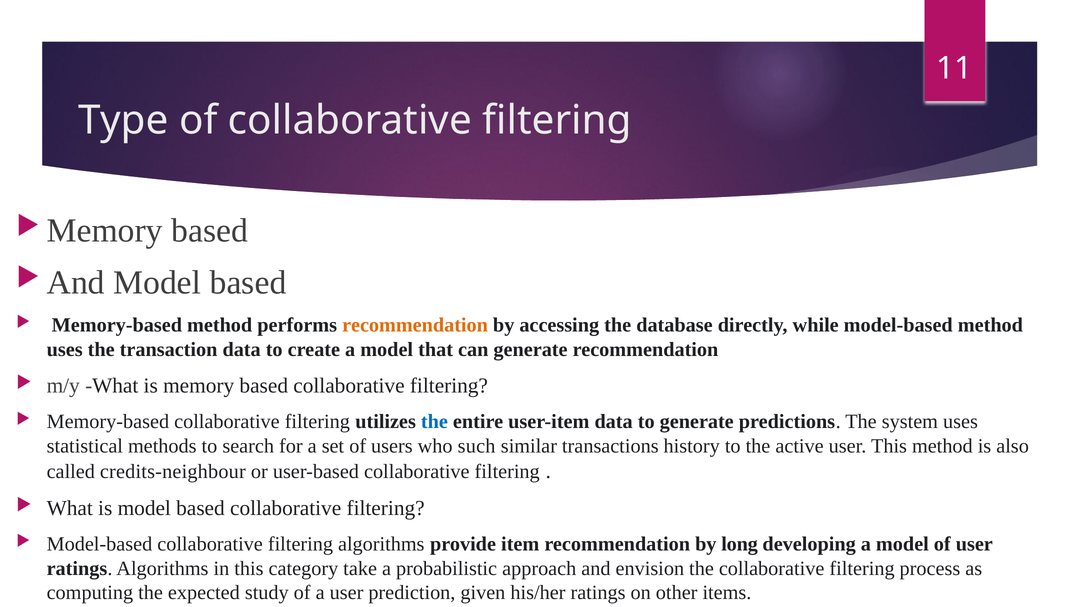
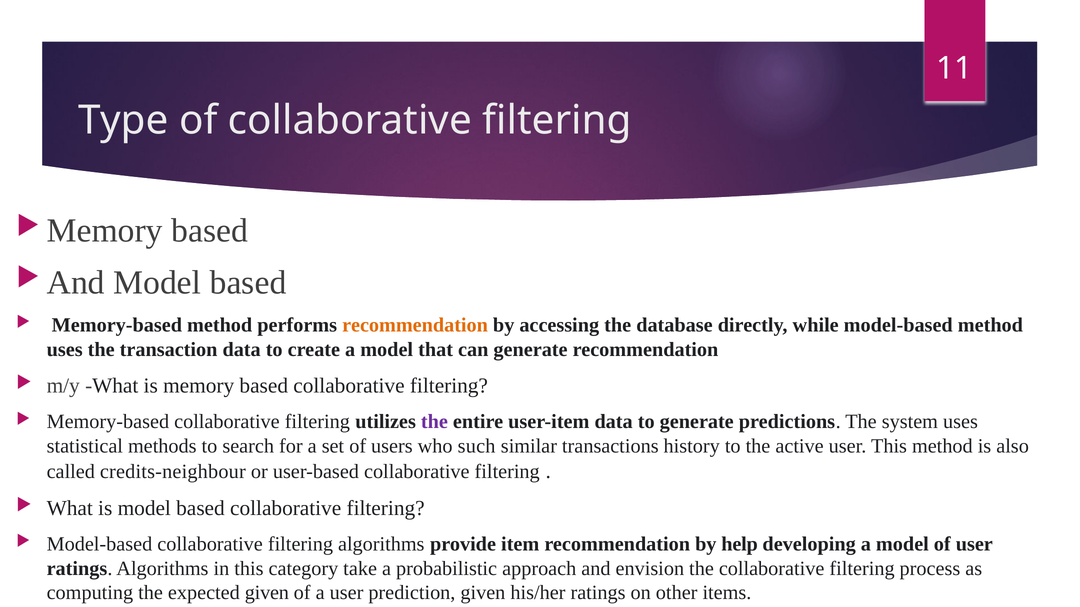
the colour: blue -> purple (434, 422)
long: long -> help (740, 545)
expected study: study -> given (267, 593)
